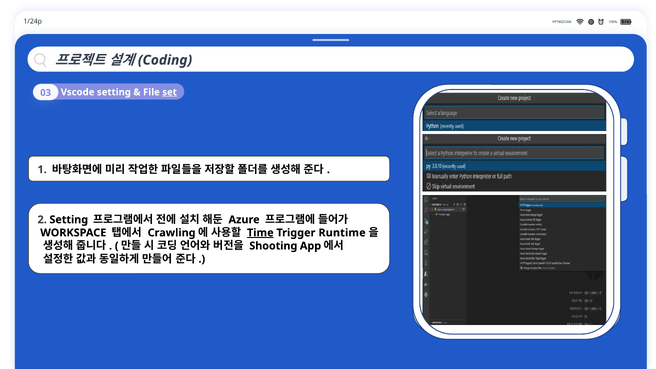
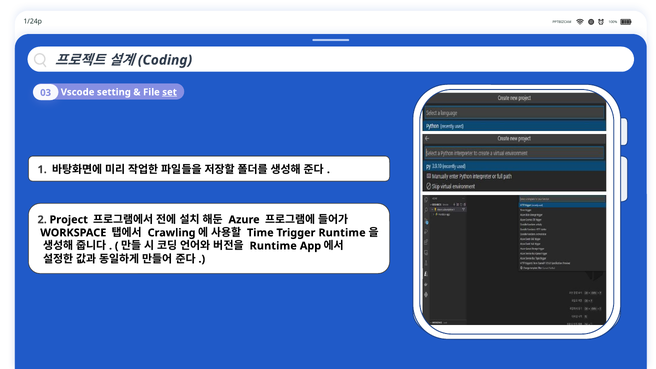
2 Setting: Setting -> Project (69, 220)
Time underline: present -> none (260, 233)
Shooting: Shooting -> Runtime (273, 246)
